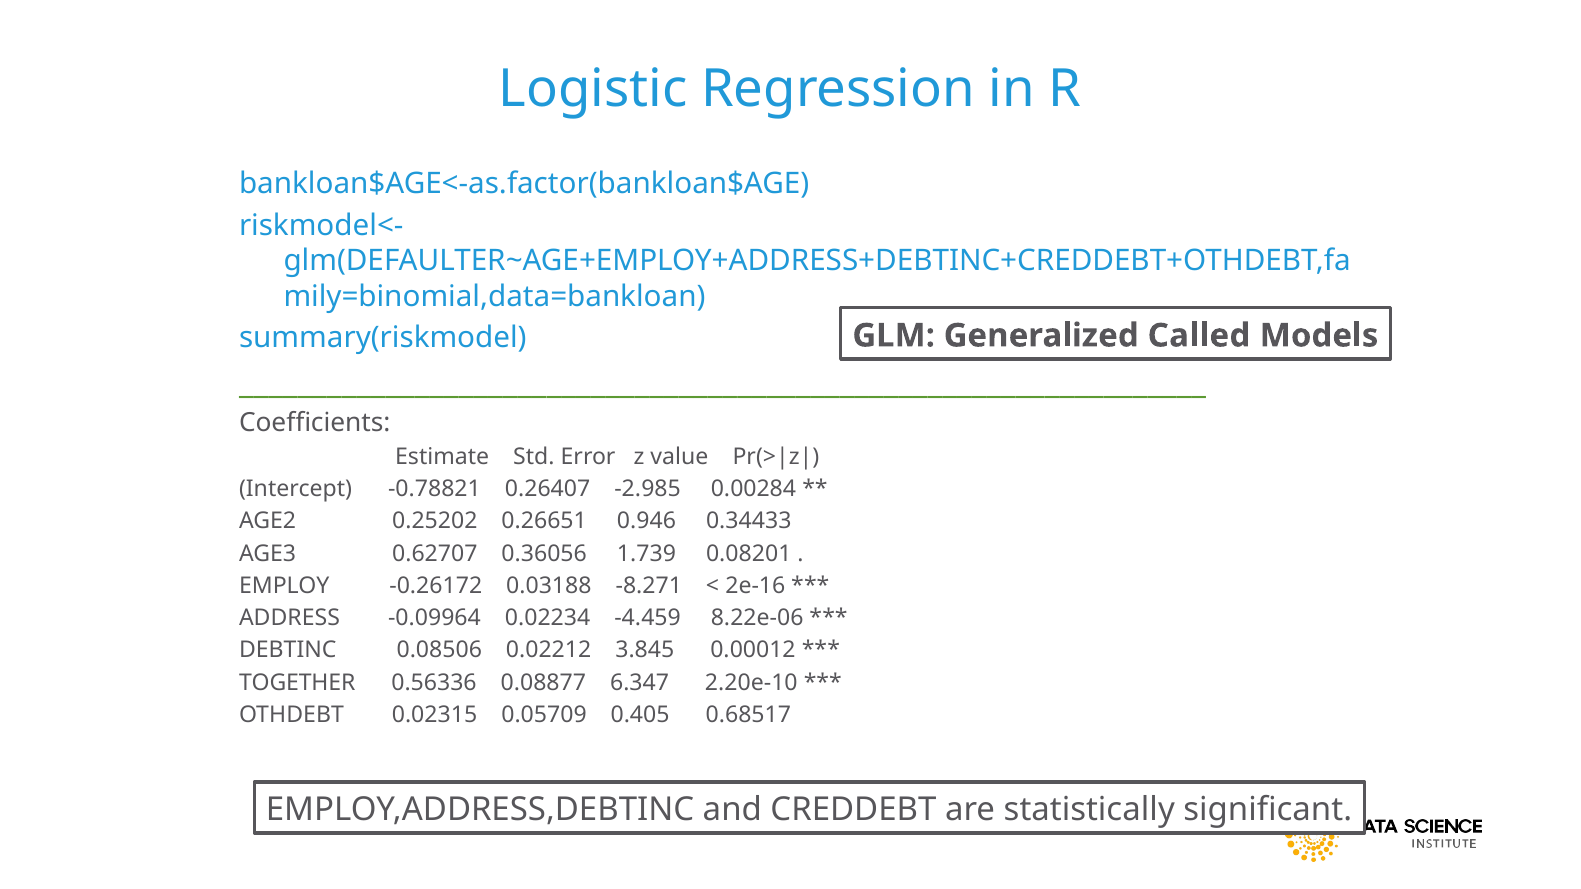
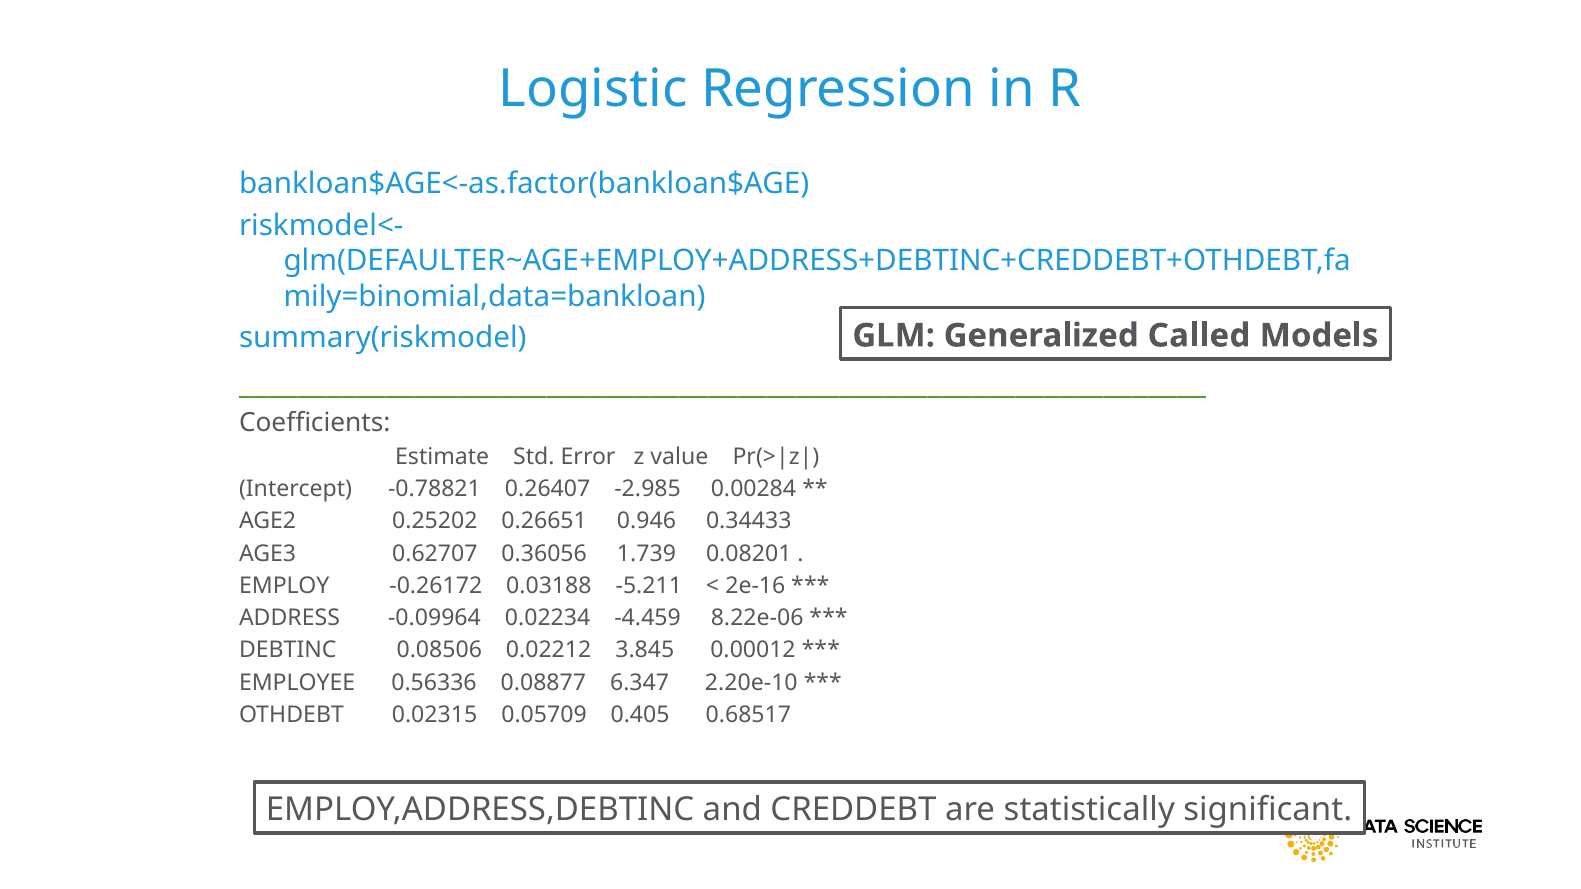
-8.271: -8.271 -> -5.211 (649, 586)
TOGETHER: TOGETHER -> EMPLOYEE (297, 683)
